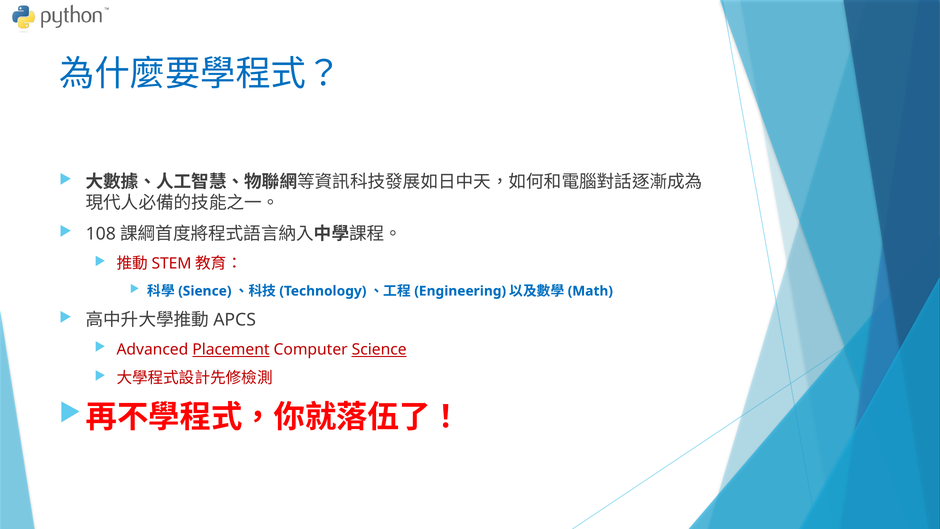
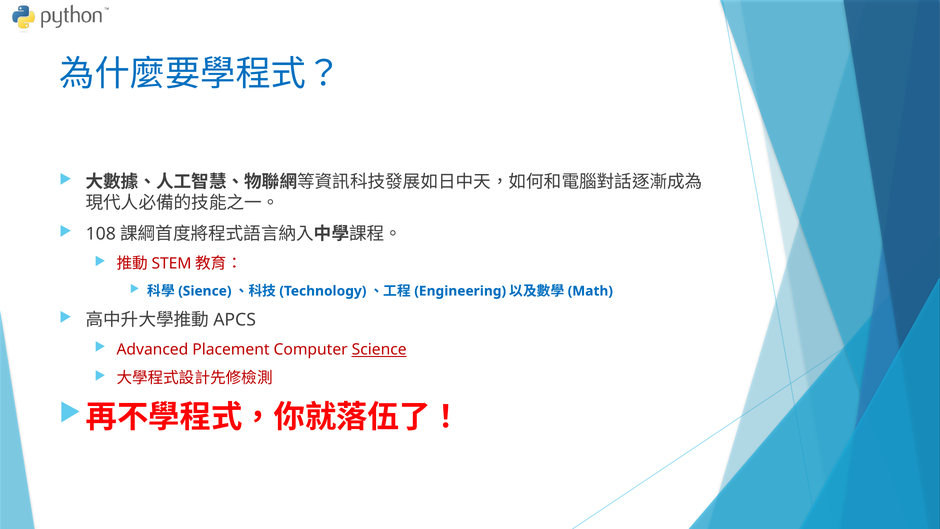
Placement underline: present -> none (231, 349)
